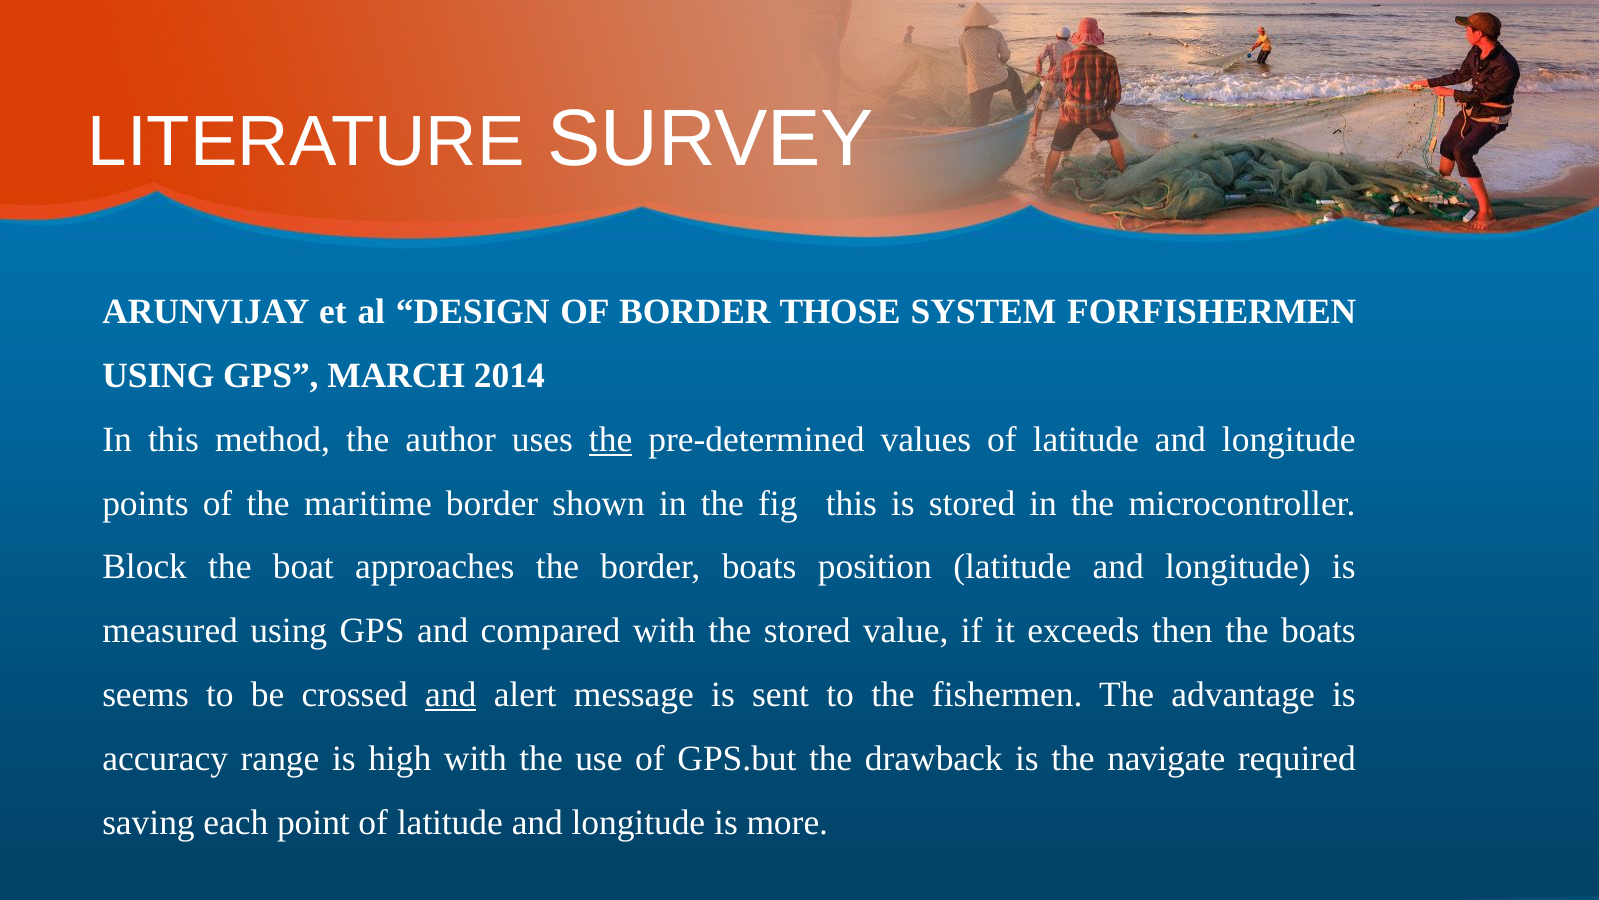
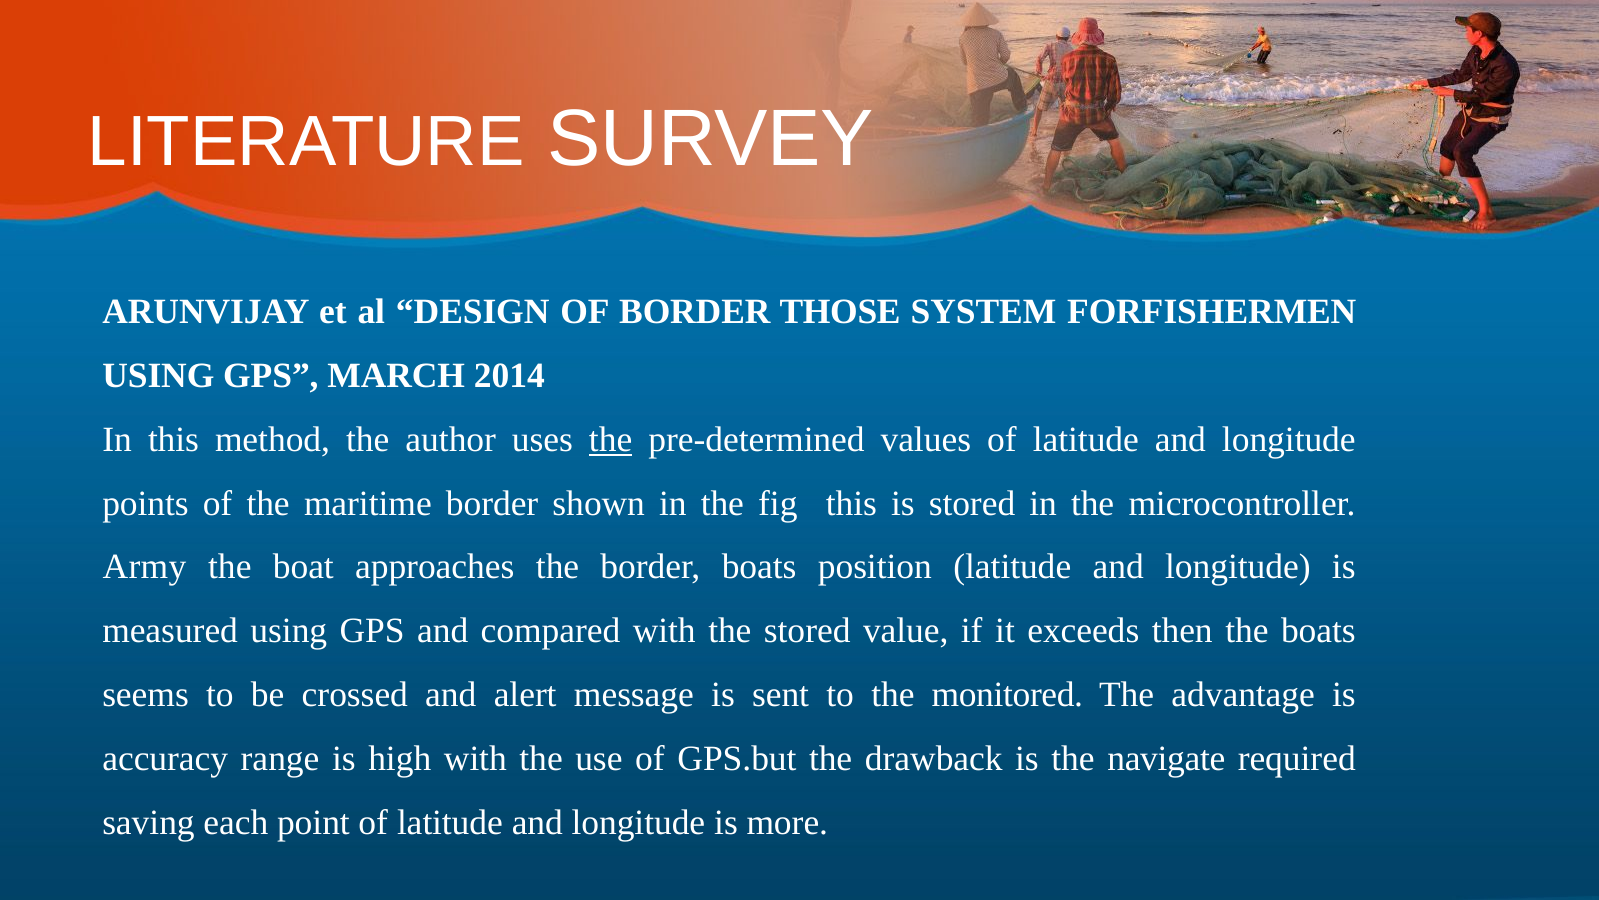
Block: Block -> Army (144, 567)
and underline: present -> none (451, 695)
fishermen: fishermen -> monitored (1007, 695)
